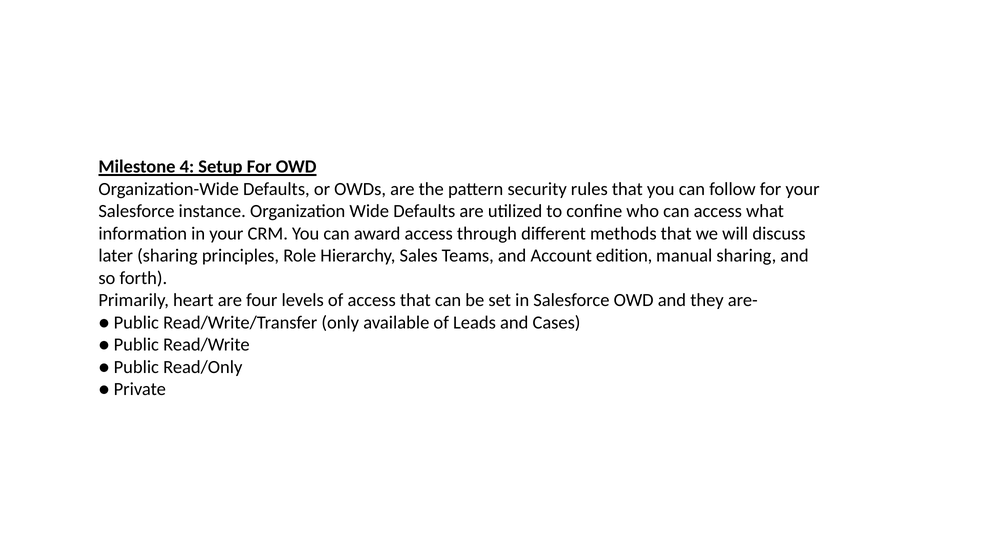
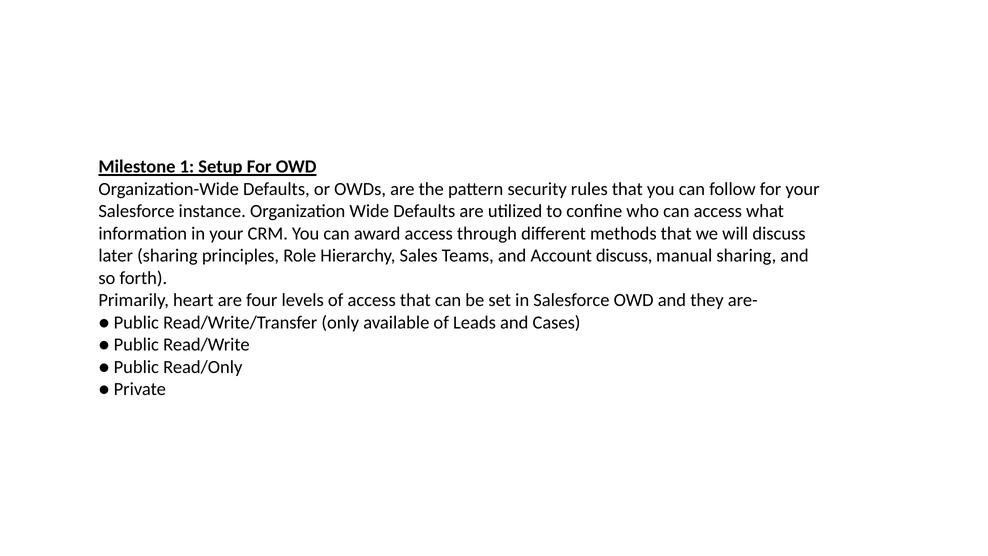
4: 4 -> 1 (187, 167)
Account edition: edition -> discuss (624, 256)
